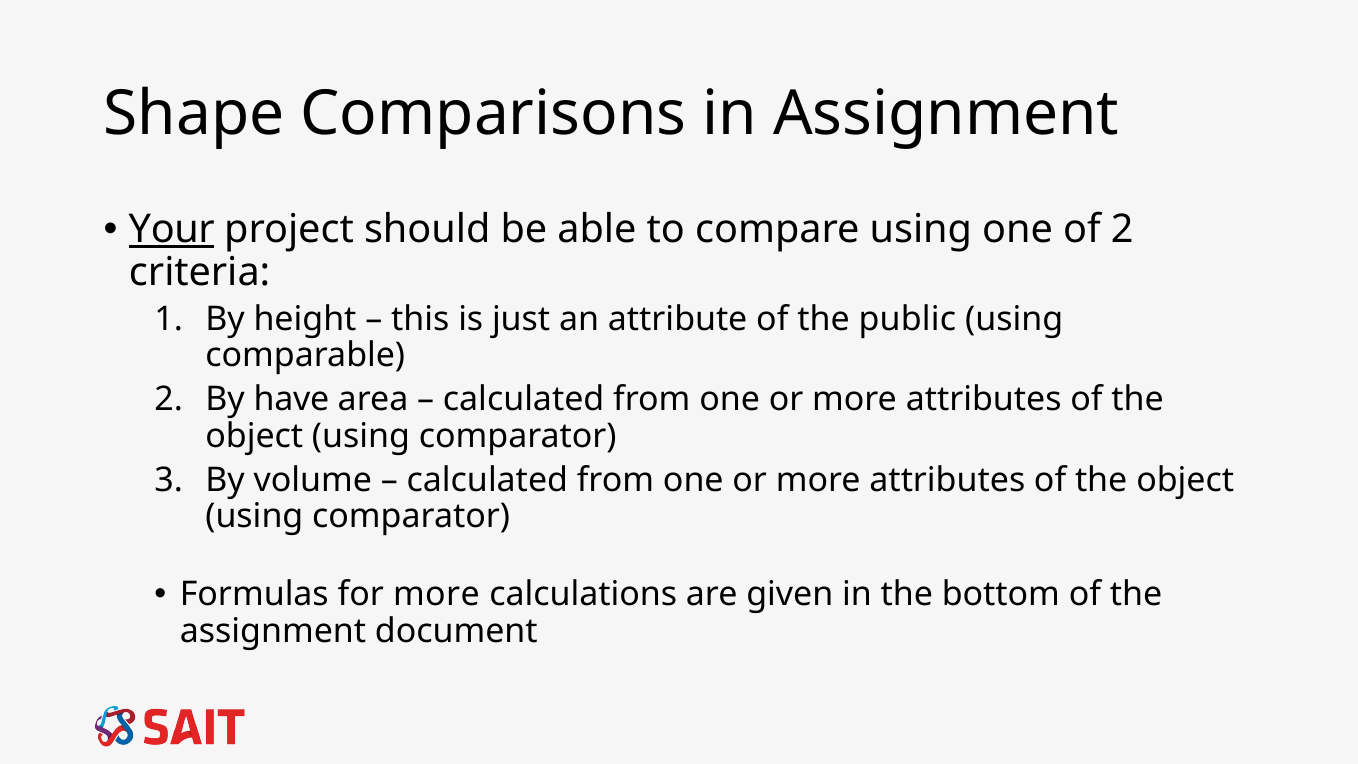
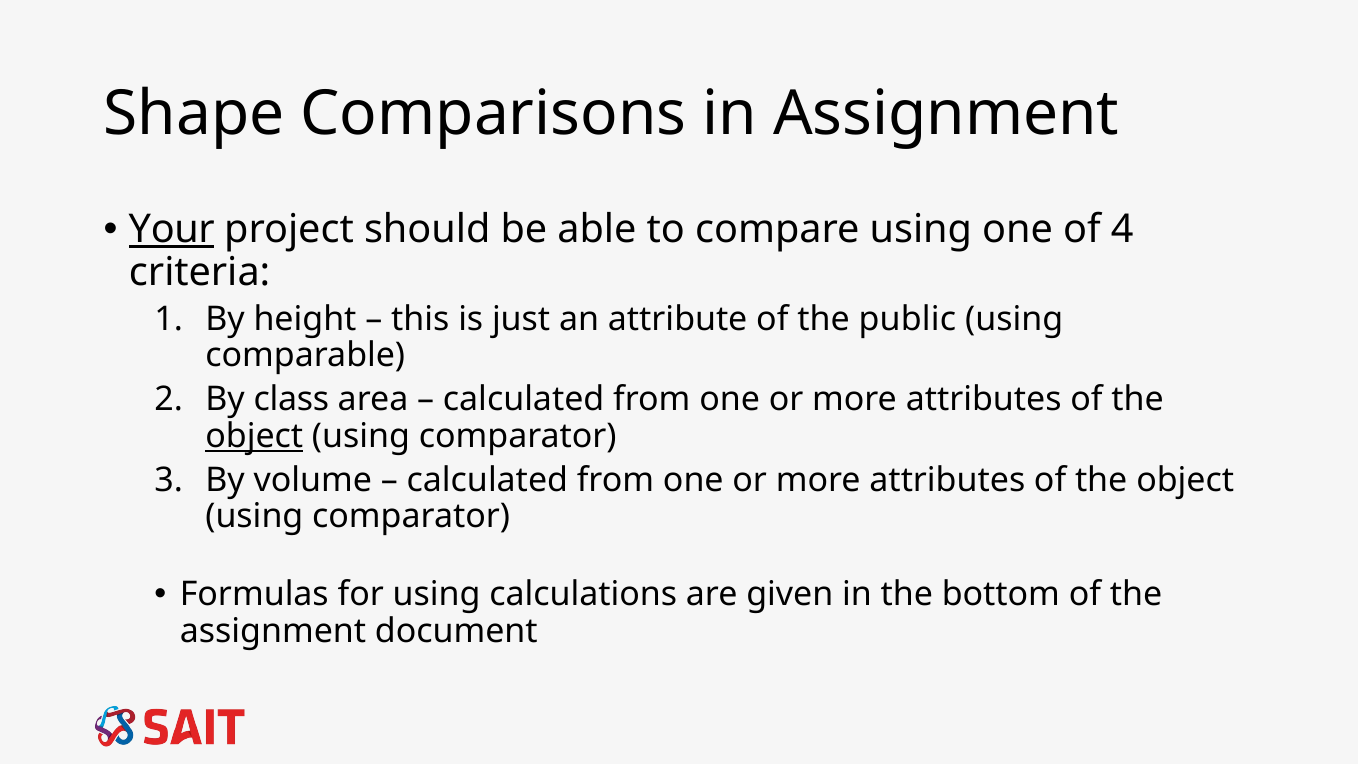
of 2: 2 -> 4 (1122, 230)
have: have -> class (291, 399)
object underline: none -> present (254, 436)
for more: more -> using (437, 595)
